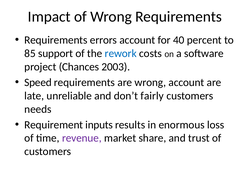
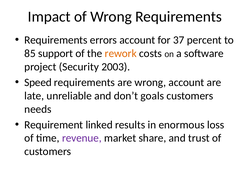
40: 40 -> 37 (179, 40)
rework colour: blue -> orange (121, 53)
Chances: Chances -> Security (79, 67)
fairly: fairly -> goals (152, 96)
inputs: inputs -> linked (99, 124)
